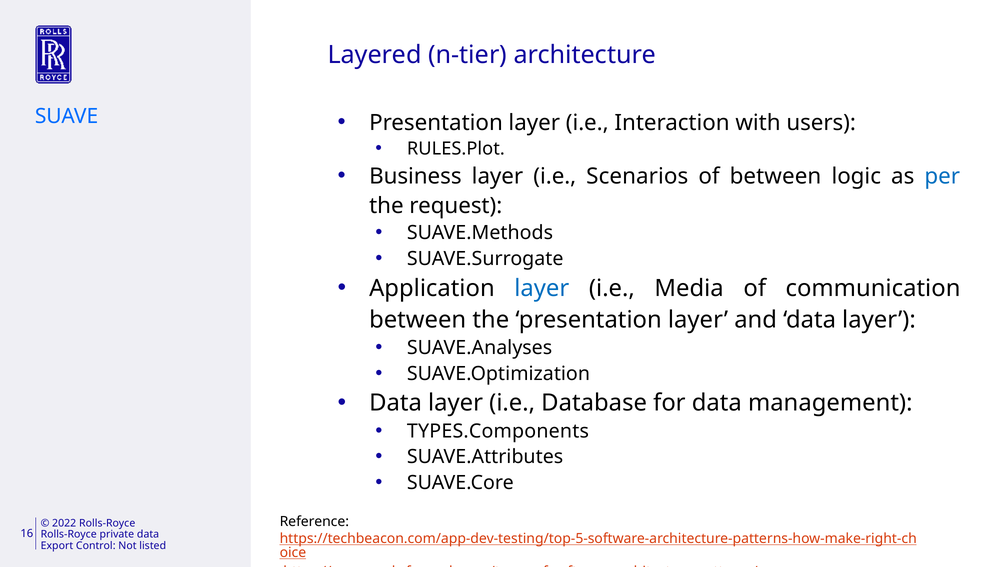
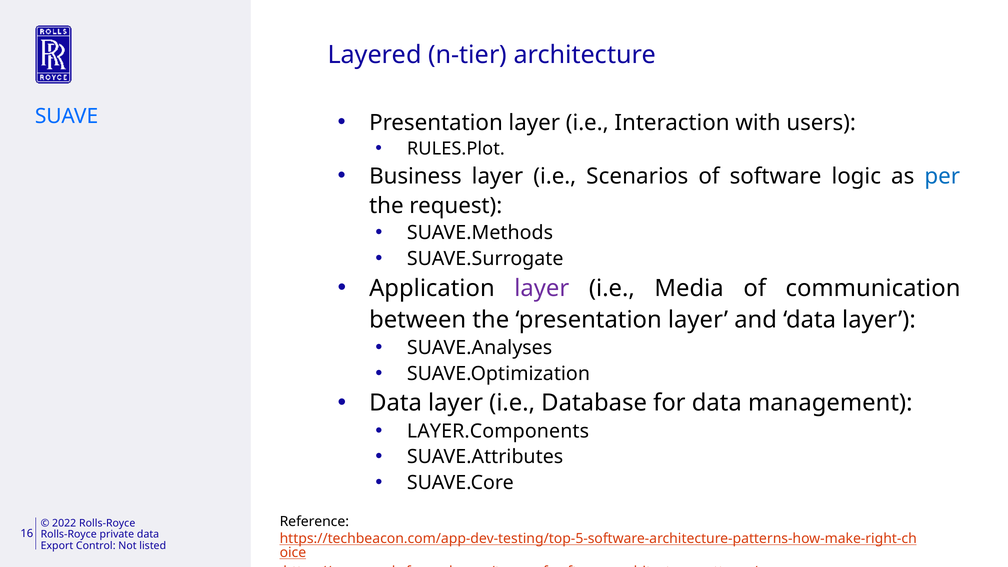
of between: between -> software (776, 176)
layer colour: blue -> purple (542, 288)
TYPES.Components: TYPES.Components -> LAYER.Components (498, 431)
